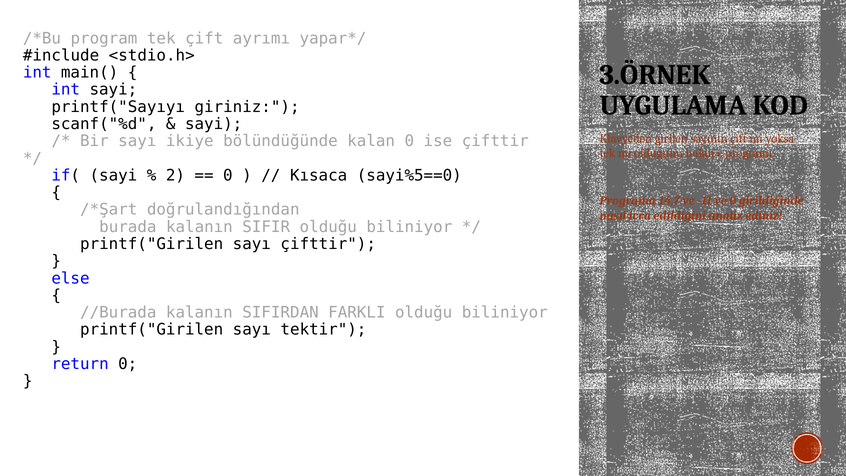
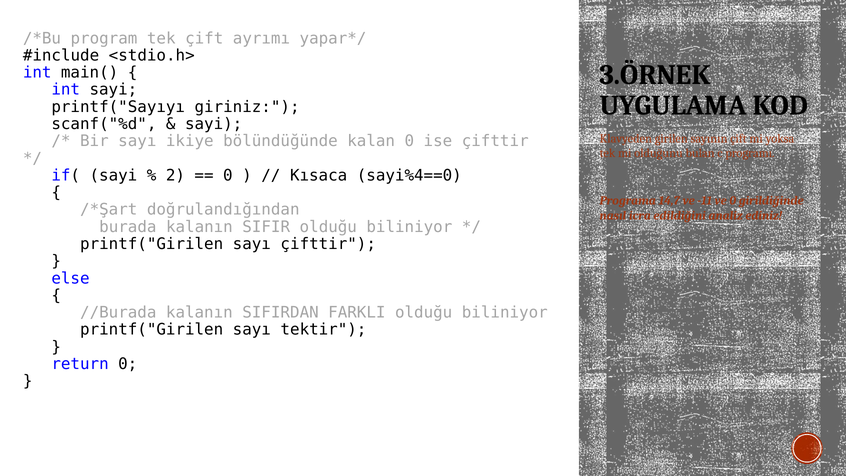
sayi%5==0: sayi%5==0 -> sayi%4==0 (409, 175)
